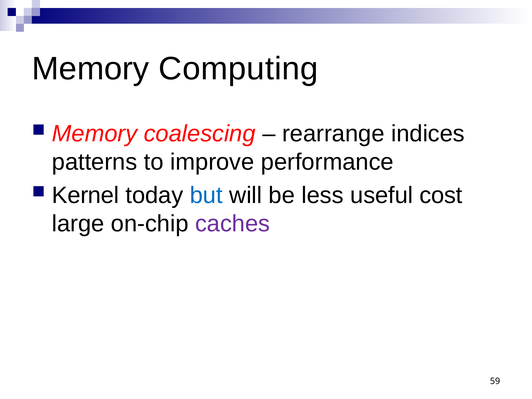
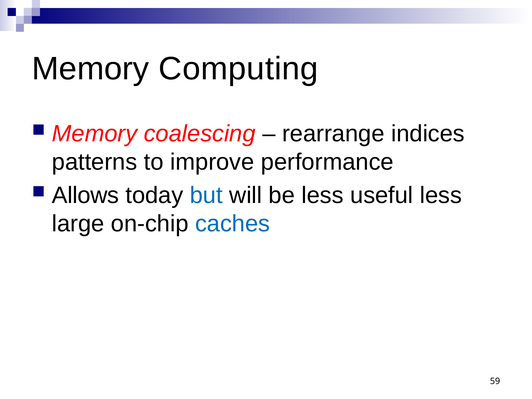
Kernel: Kernel -> Allows (85, 195)
useful cost: cost -> less (441, 195)
caches colour: purple -> blue (233, 224)
